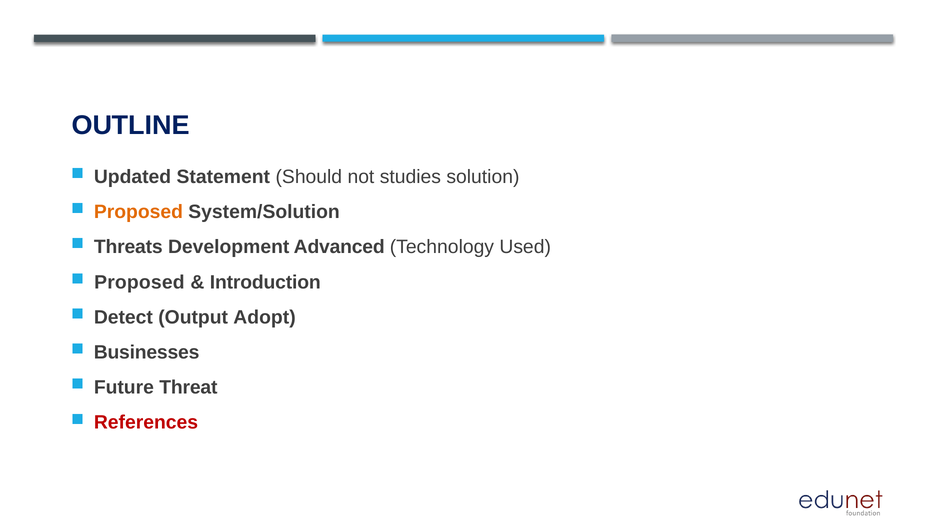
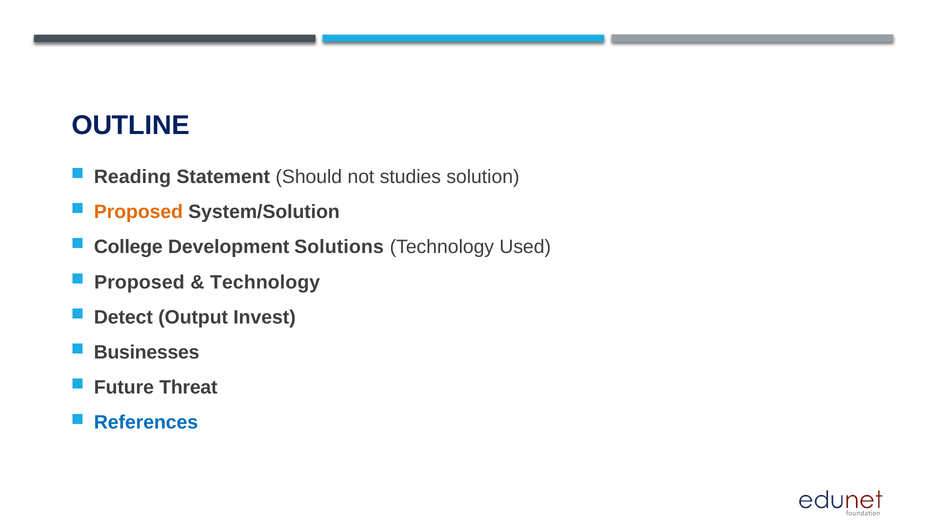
Updated: Updated -> Reading (132, 177)
Threats: Threats -> College (128, 247)
Advanced: Advanced -> Solutions (339, 247)
Introduction: Introduction -> Technology (265, 282)
Adopt: Adopt -> Invest (265, 318)
References colour: red -> blue (146, 423)
